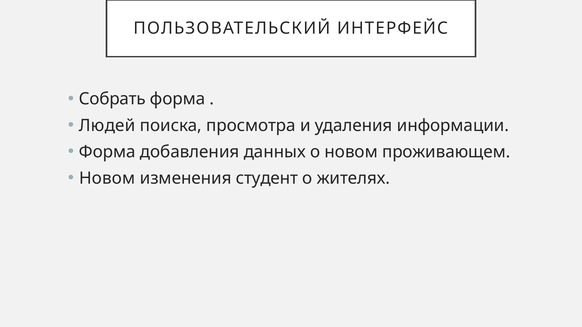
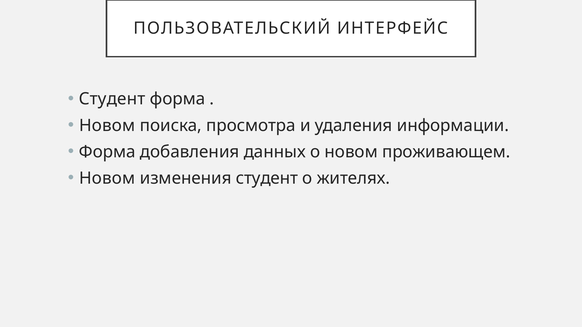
Собрать: Собрать -> Студент (112, 99)
Людей: Людей -> Новом (107, 126)
